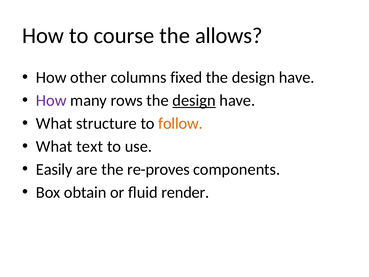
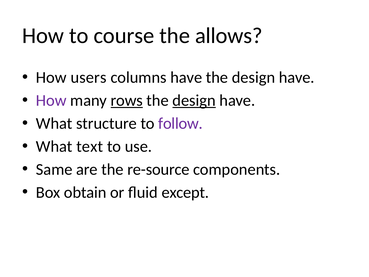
other: other -> users (88, 77)
columns fixed: fixed -> have (186, 77)
rows underline: none -> present (127, 100)
follow colour: orange -> purple (181, 123)
Easily: Easily -> Same (54, 169)
re-proves: re-proves -> re-source (158, 169)
render: render -> except (185, 192)
